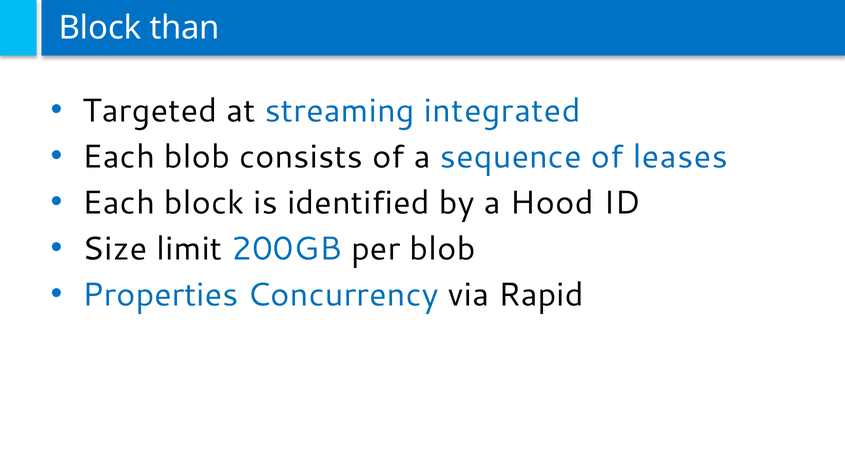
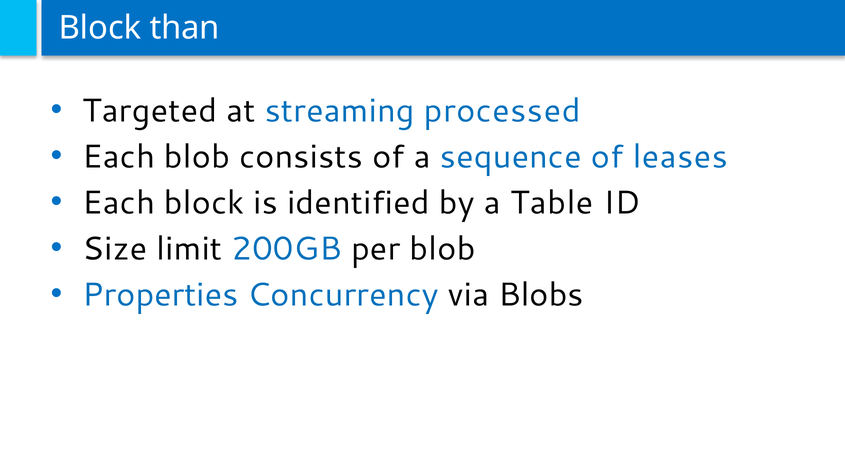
integrated: integrated -> processed (502, 111)
Hood: Hood -> Table (552, 203)
Rapid: Rapid -> Blobs (541, 295)
